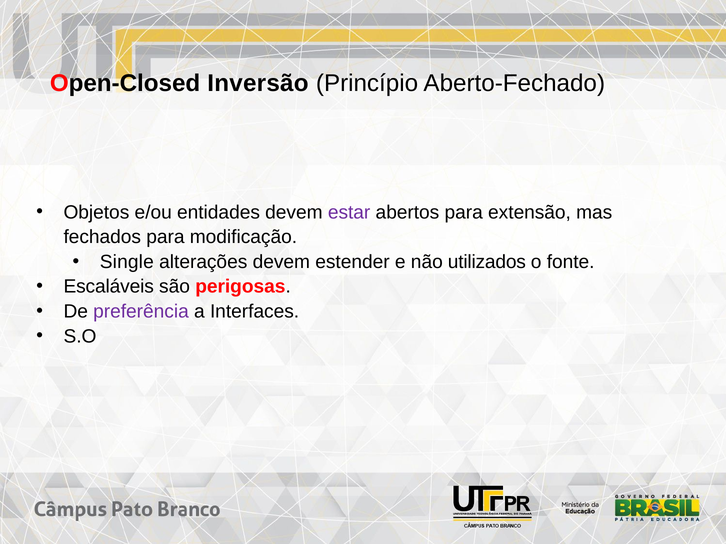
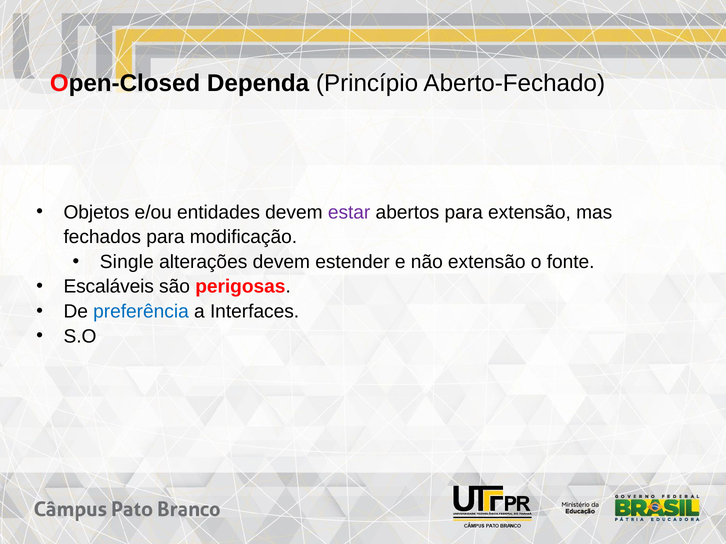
Inversão: Inversão -> Dependa (258, 83)
não utilizados: utilizados -> extensão (487, 262)
preferência colour: purple -> blue (141, 312)
